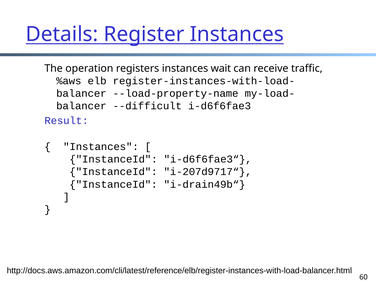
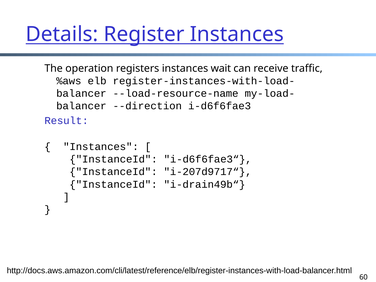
--load-property-name: --load-property-name -> --load-resource-name (176, 93)
--difficult: --difficult -> --direction (147, 106)
